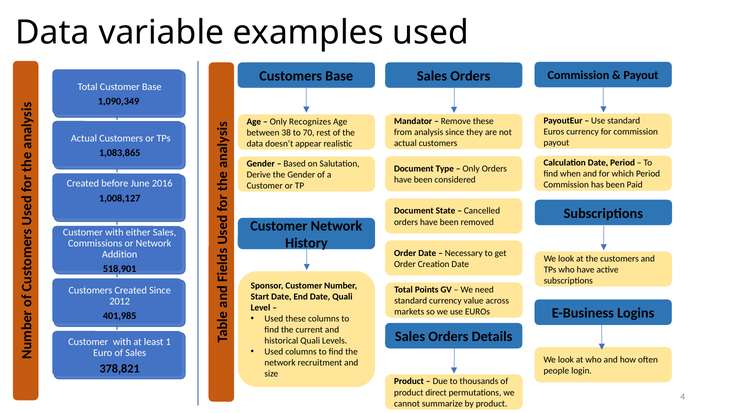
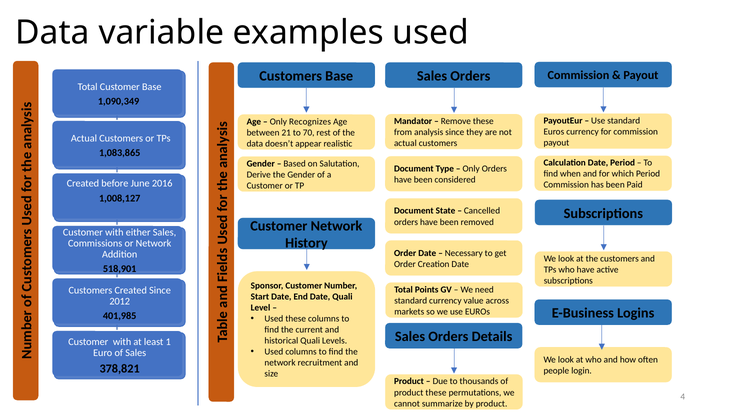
38: 38 -> 21 (286, 133)
product direct: direct -> these (436, 392)
